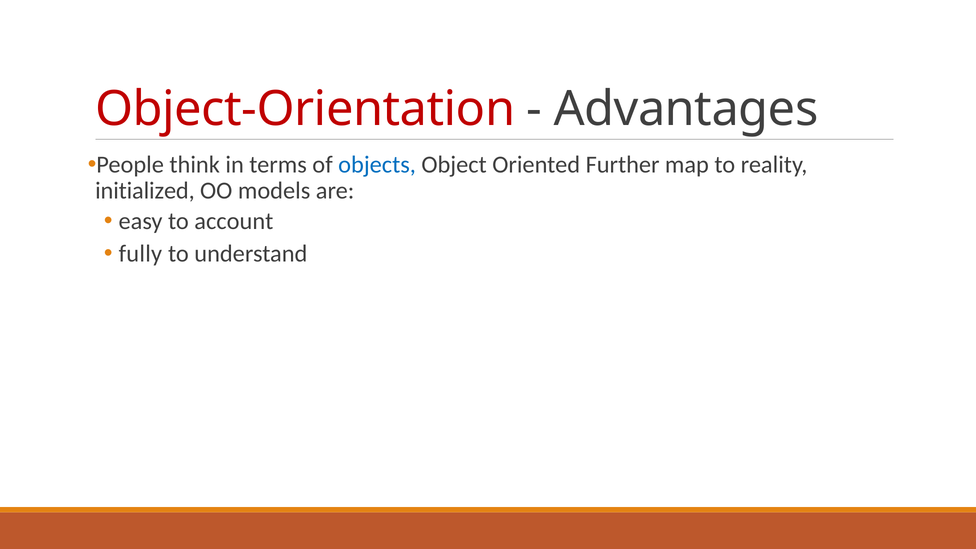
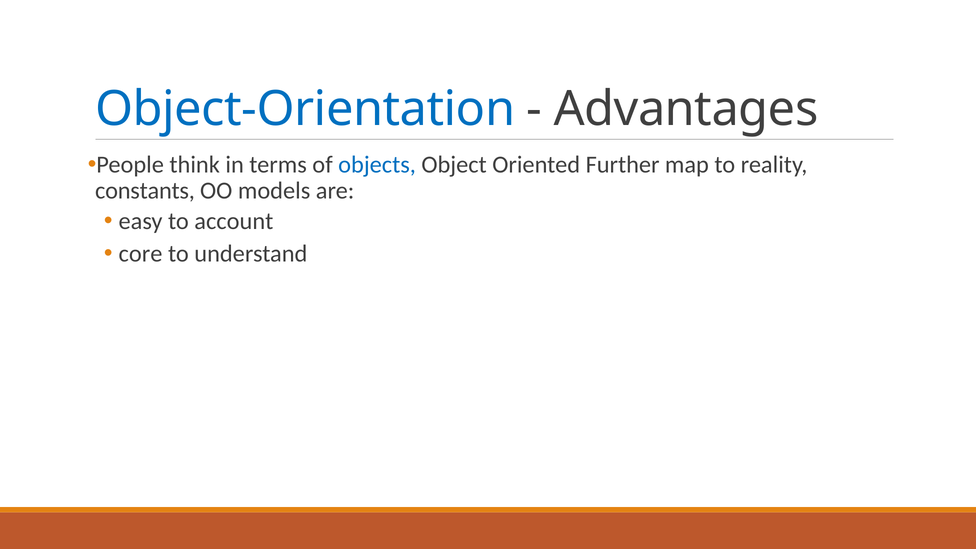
Object-Orientation colour: red -> blue (305, 109)
initialized: initialized -> constants (145, 191)
fully: fully -> core (141, 254)
